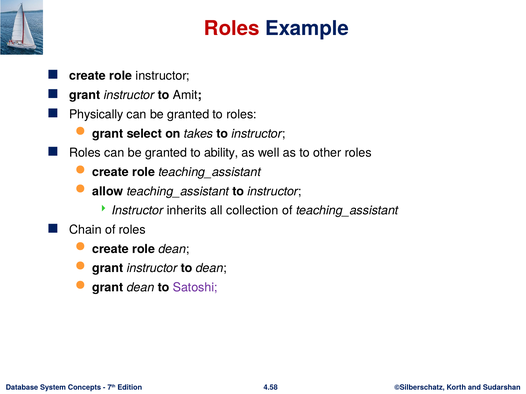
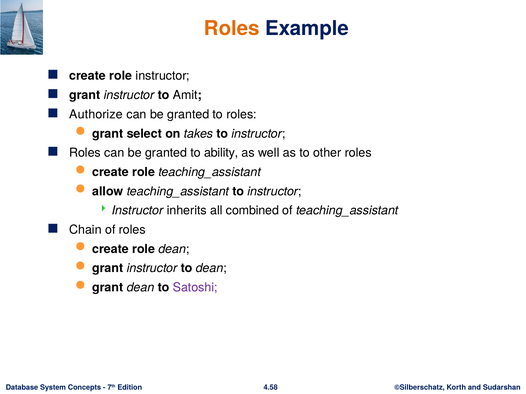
Roles colour: red -> orange (232, 28)
Physically: Physically -> Authorize (96, 114)
collection: collection -> combined (252, 211)
